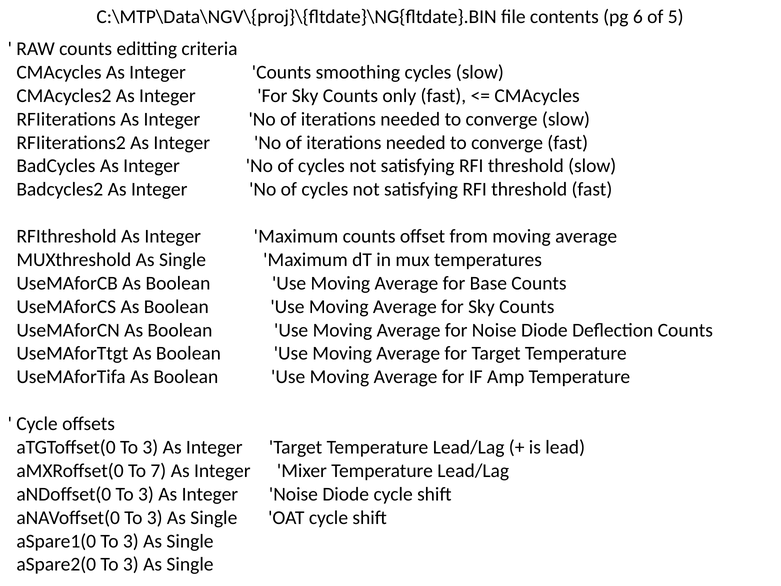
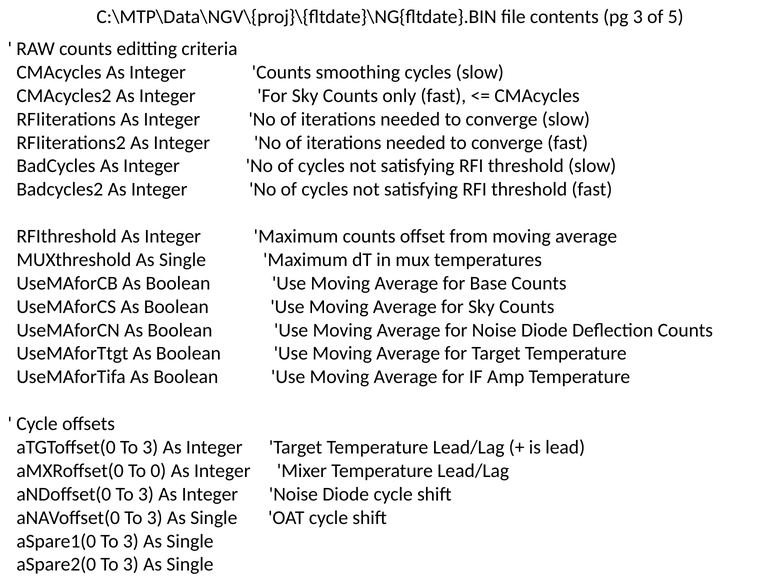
pg 6: 6 -> 3 (638, 17)
7: 7 -> 0 (158, 471)
